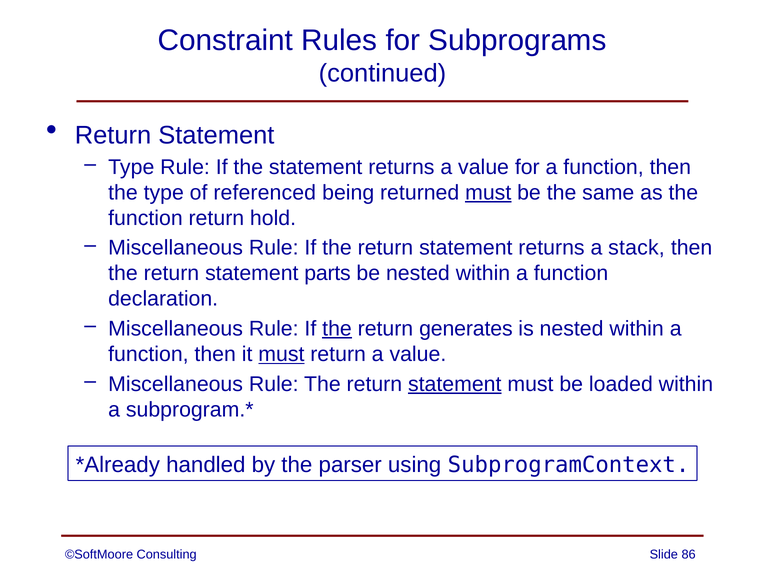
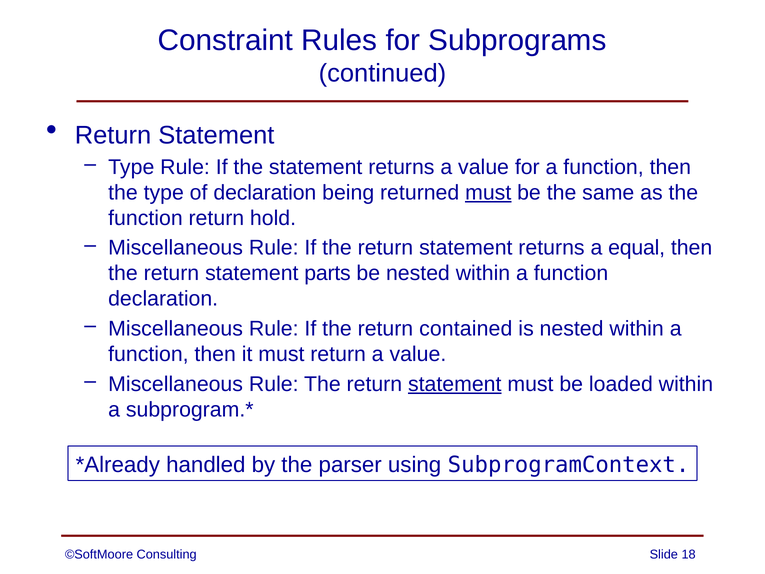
of referenced: referenced -> declaration (265, 193)
stack: stack -> equal (637, 248)
the underline: present -> none (337, 329)
generates: generates -> contained (466, 329)
must underline: present -> none (281, 354)
86: 86 -> 18 (689, 554)
